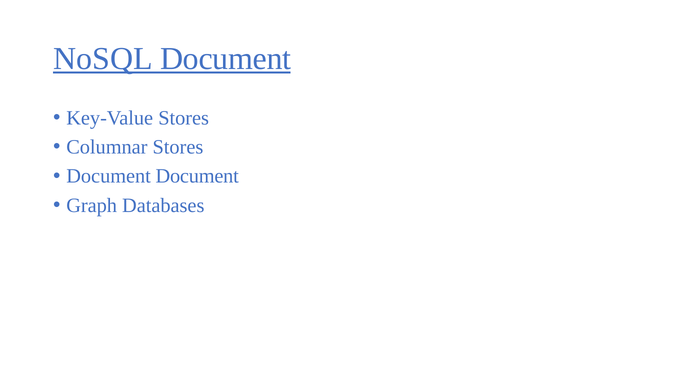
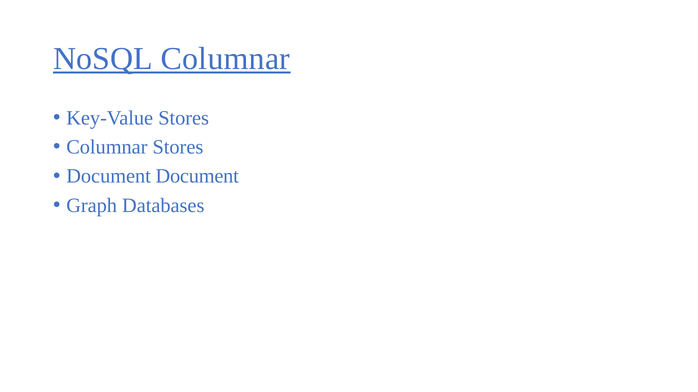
NoSQL Document: Document -> Columnar (225, 59)
